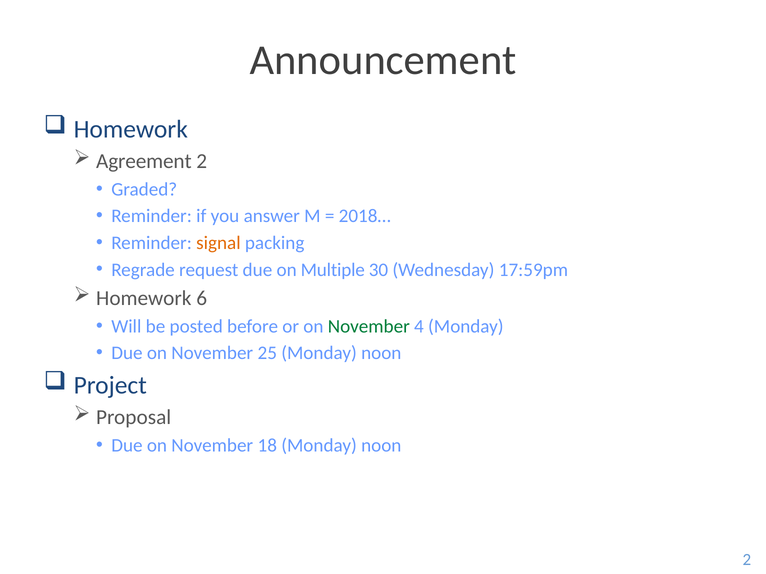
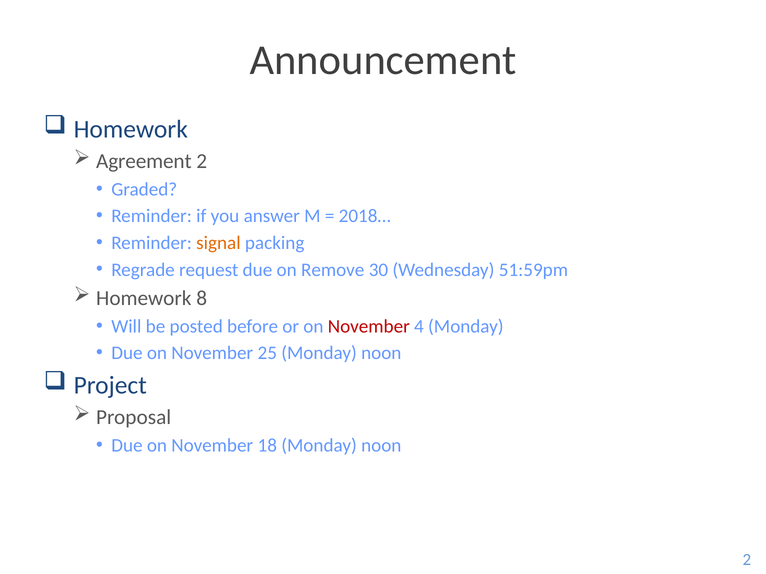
Multiple: Multiple -> Remove (333, 270)
17:59pm: 17:59pm -> 51:59pm (533, 270)
6: 6 -> 8 (202, 299)
November colour: green -> red (369, 327)
